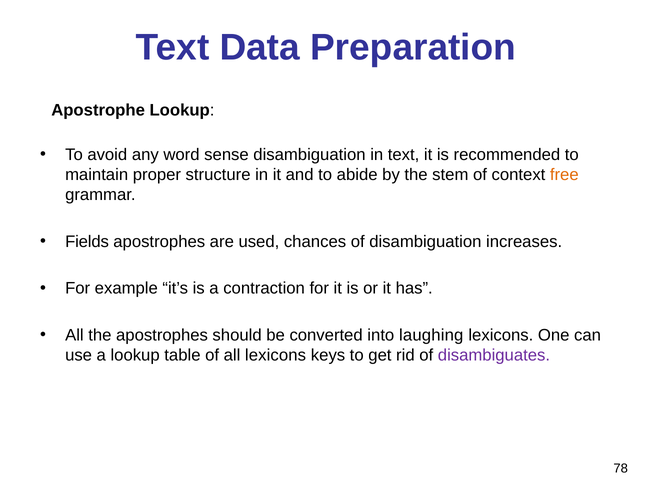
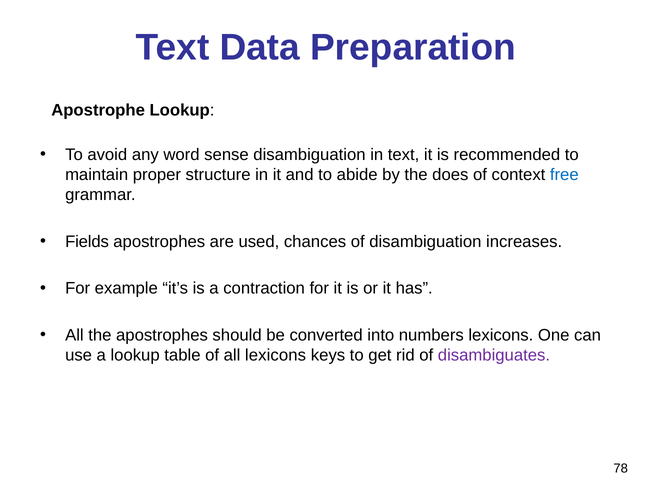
stem: stem -> does (450, 175)
free colour: orange -> blue (564, 175)
laughing: laughing -> numbers (431, 335)
